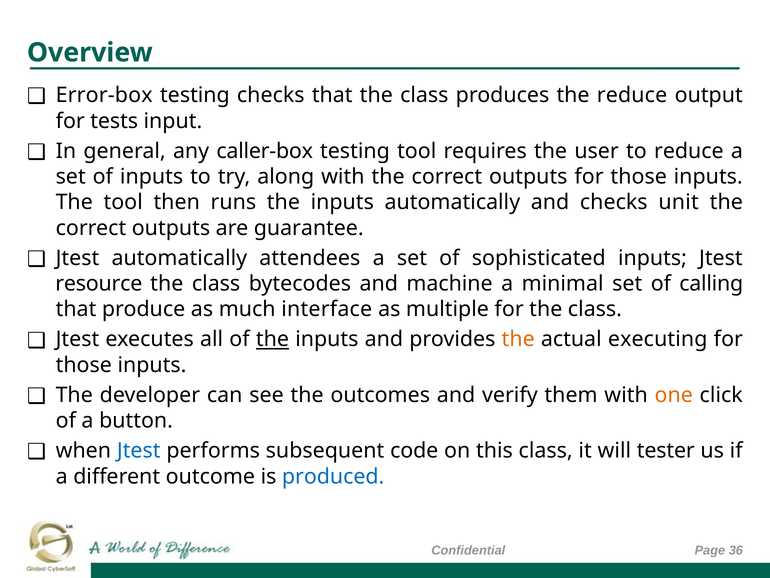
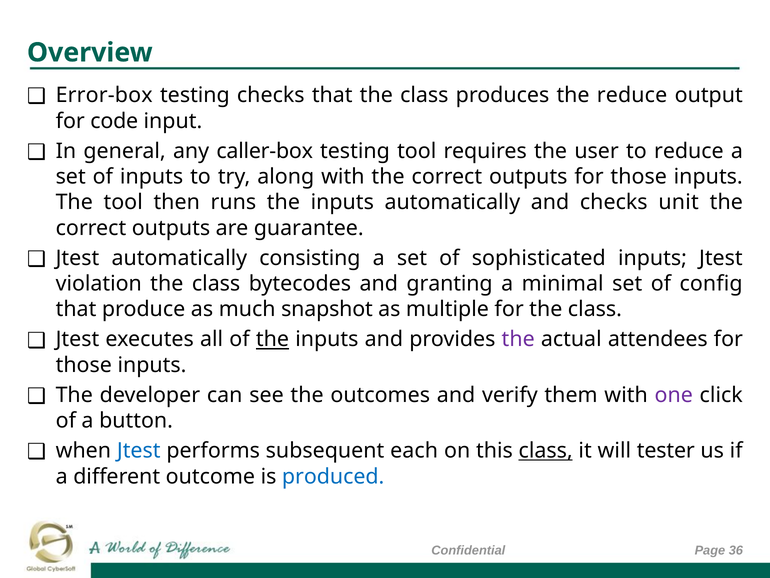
tests: tests -> code (114, 121)
attendees: attendees -> consisting (310, 258)
resource: resource -> violation (99, 283)
machine: machine -> granting (450, 283)
calling: calling -> config (711, 283)
interface: interface -> snapshot (327, 309)
the colour: orange -> purple (518, 339)
executing: executing -> attendees (658, 339)
one colour: orange -> purple (674, 395)
code: code -> each (414, 450)
class underline: none -> present (546, 450)
